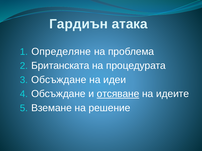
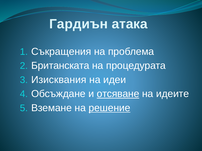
Определяне: Определяне -> Съкращения (61, 52)
Обсъждане: Обсъждане -> Изисквания (59, 80)
решение underline: none -> present (109, 108)
